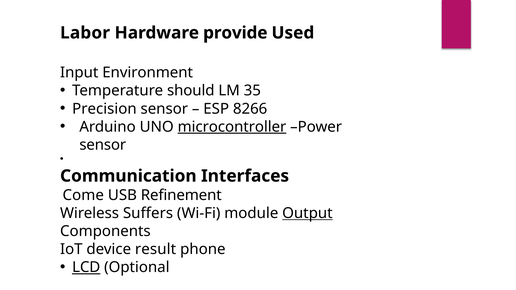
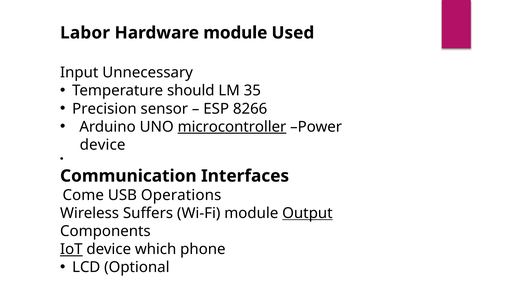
Hardware provide: provide -> module (235, 33)
Environment: Environment -> Unnecessary (148, 73)
sensor: sensor -> device (103, 145)
Refinement: Refinement -> Operations (181, 195)
IoT underline: none -> present (71, 250)
result: result -> which (156, 250)
LCD underline: present -> none (86, 268)
